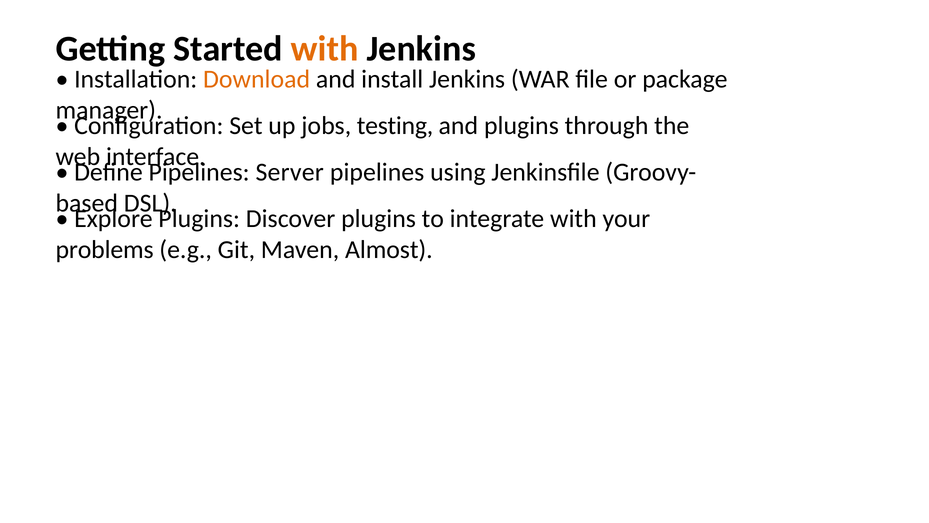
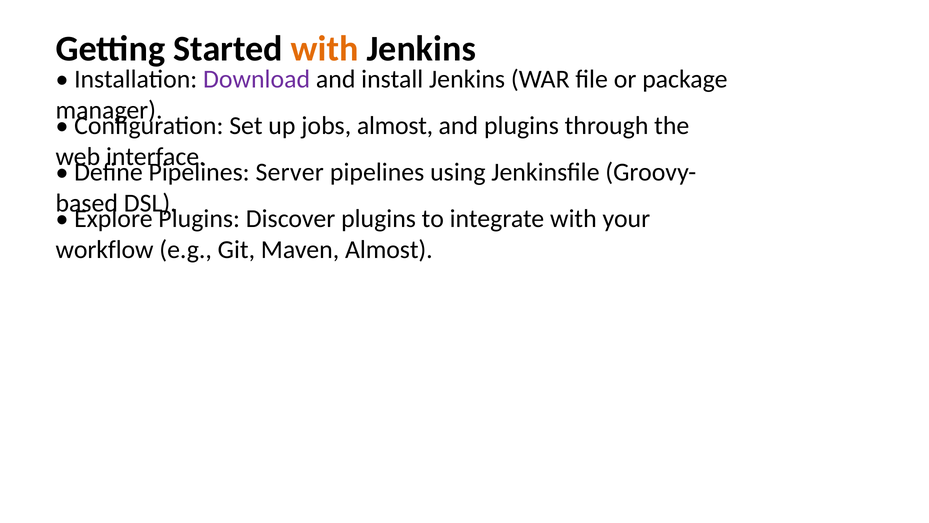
Download colour: orange -> purple (257, 79)
jobs testing: testing -> almost (395, 126)
problems: problems -> workflow (105, 250)
